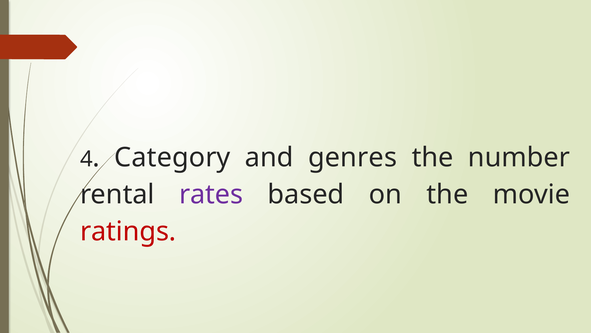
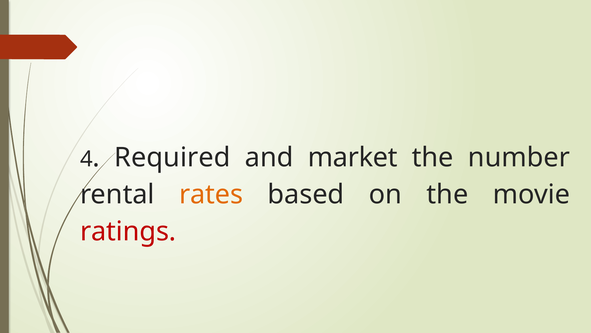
Category: Category -> Required (172, 157)
genres: genres -> market (353, 157)
rates colour: purple -> orange (211, 194)
